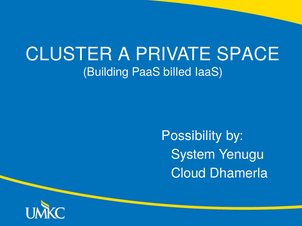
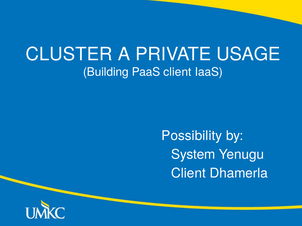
SPACE: SPACE -> USAGE (248, 54)
PaaS billed: billed -> client (177, 72)
Cloud: Cloud -> Client (188, 174)
